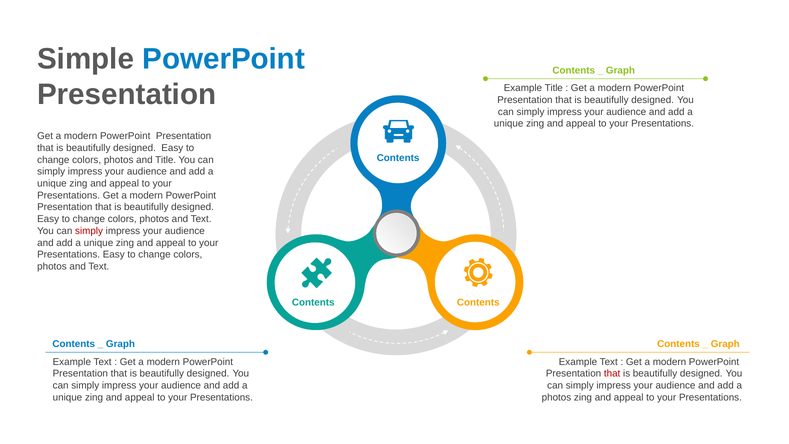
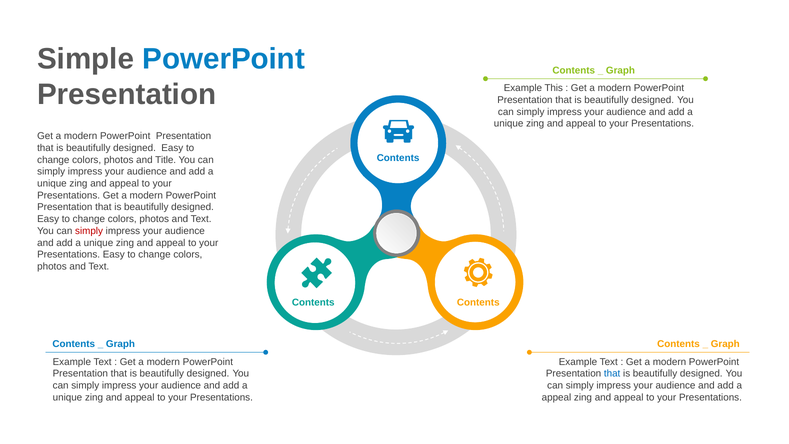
Example Title: Title -> This (554, 88)
that colour: red -> blue (612, 373)
photos: photos -> appeal (556, 397)
